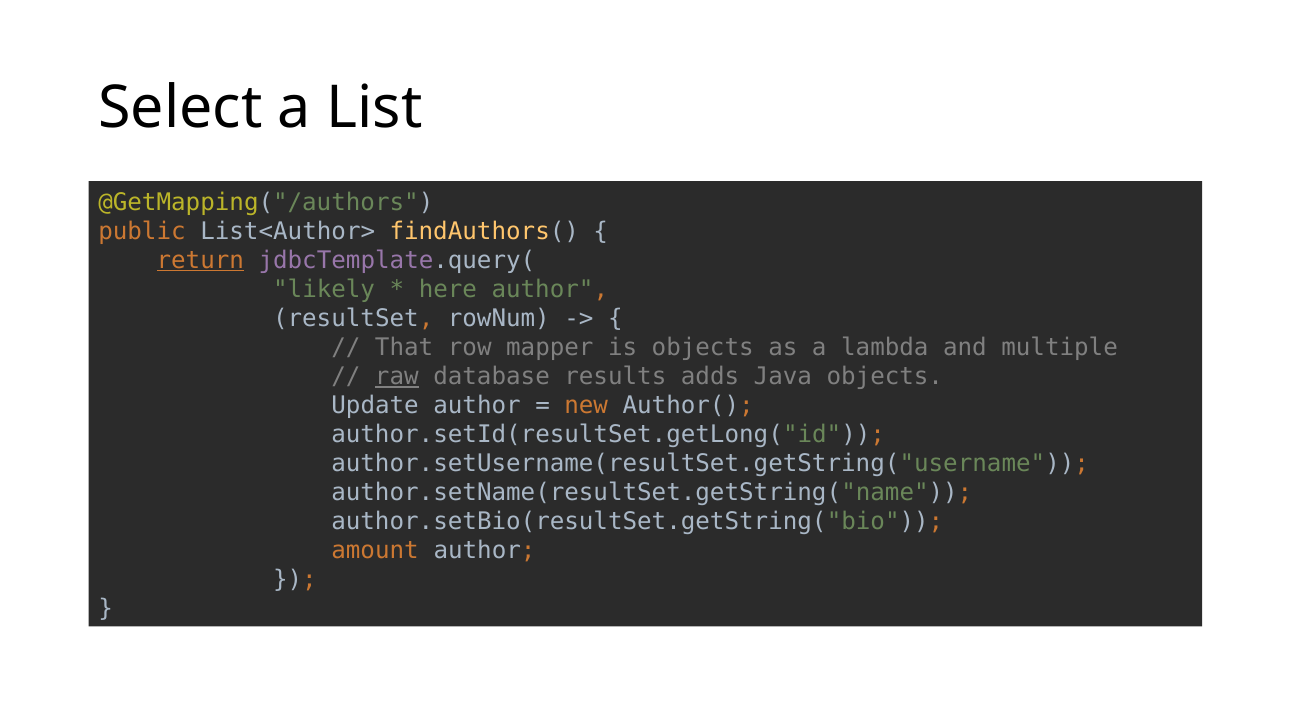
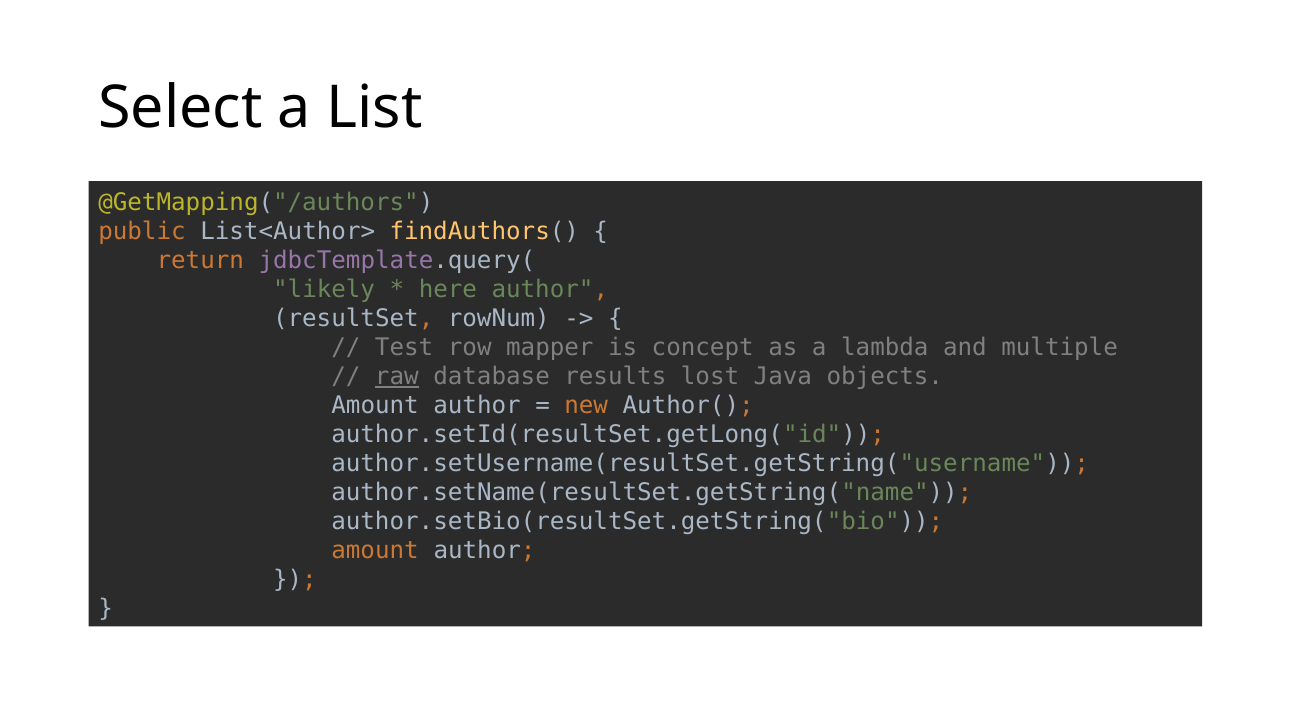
return underline: present -> none (200, 260)
That: That -> Test (404, 347)
is objects: objects -> concept (703, 347)
adds: adds -> lost (710, 376)
Update: Update -> Amount (375, 406)
